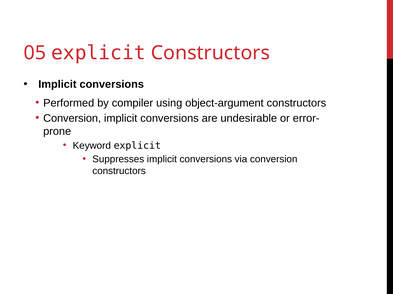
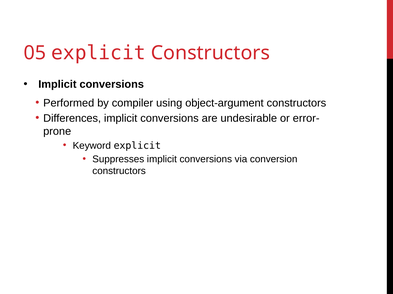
Conversion: Conversion -> Differences (72, 118)
